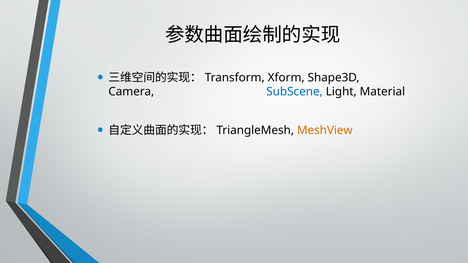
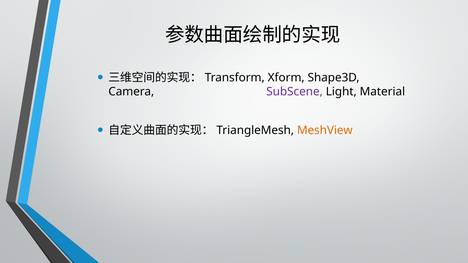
SubScene colour: blue -> purple (295, 92)
